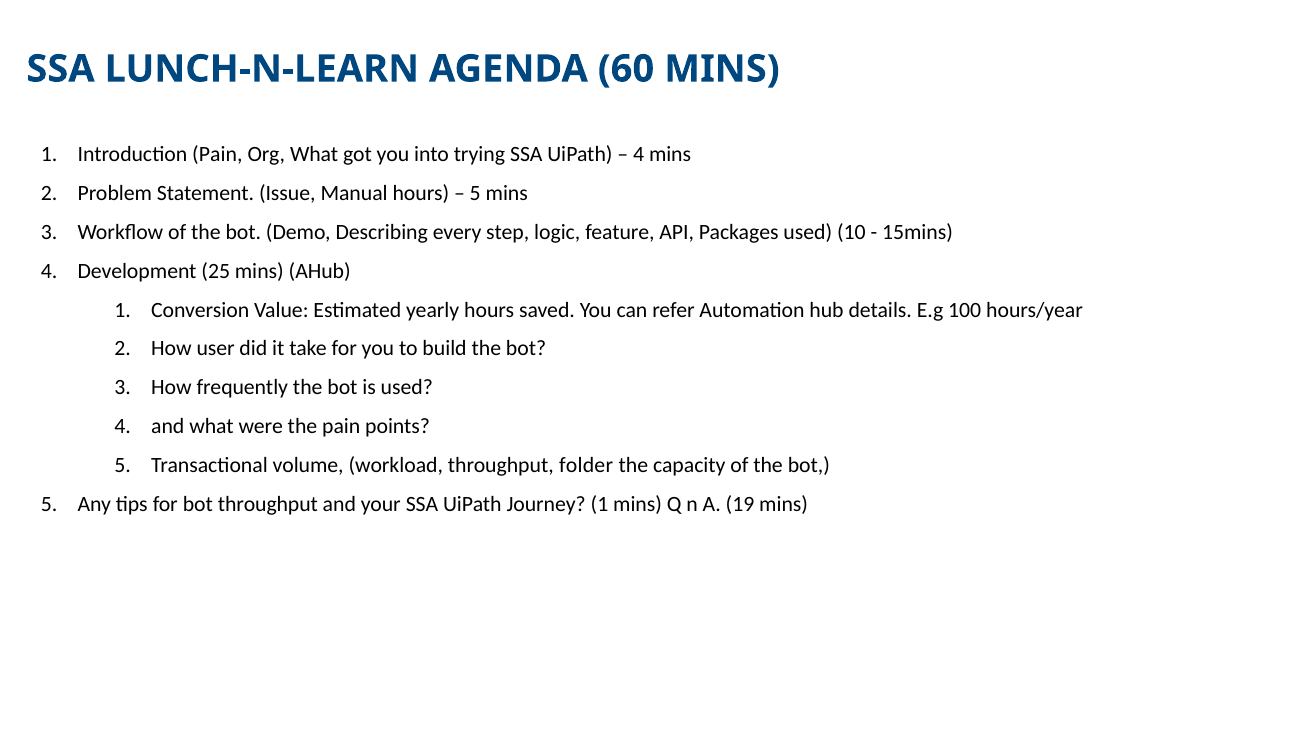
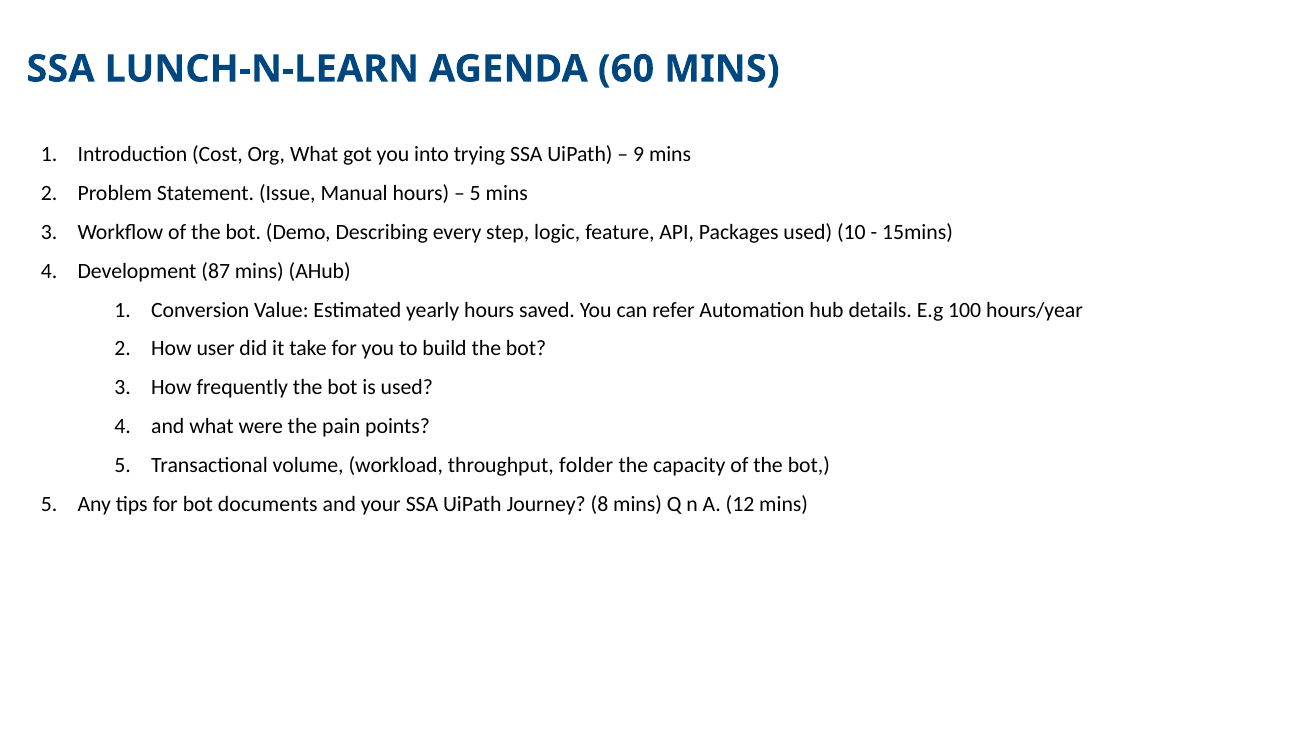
Introduction Pain: Pain -> Cost (217, 154)
4: 4 -> 9 (639, 154)
25: 25 -> 87 (216, 271)
bot throughput: throughput -> documents (268, 504)
Journey 1: 1 -> 8 (600, 504)
19: 19 -> 12 (740, 504)
